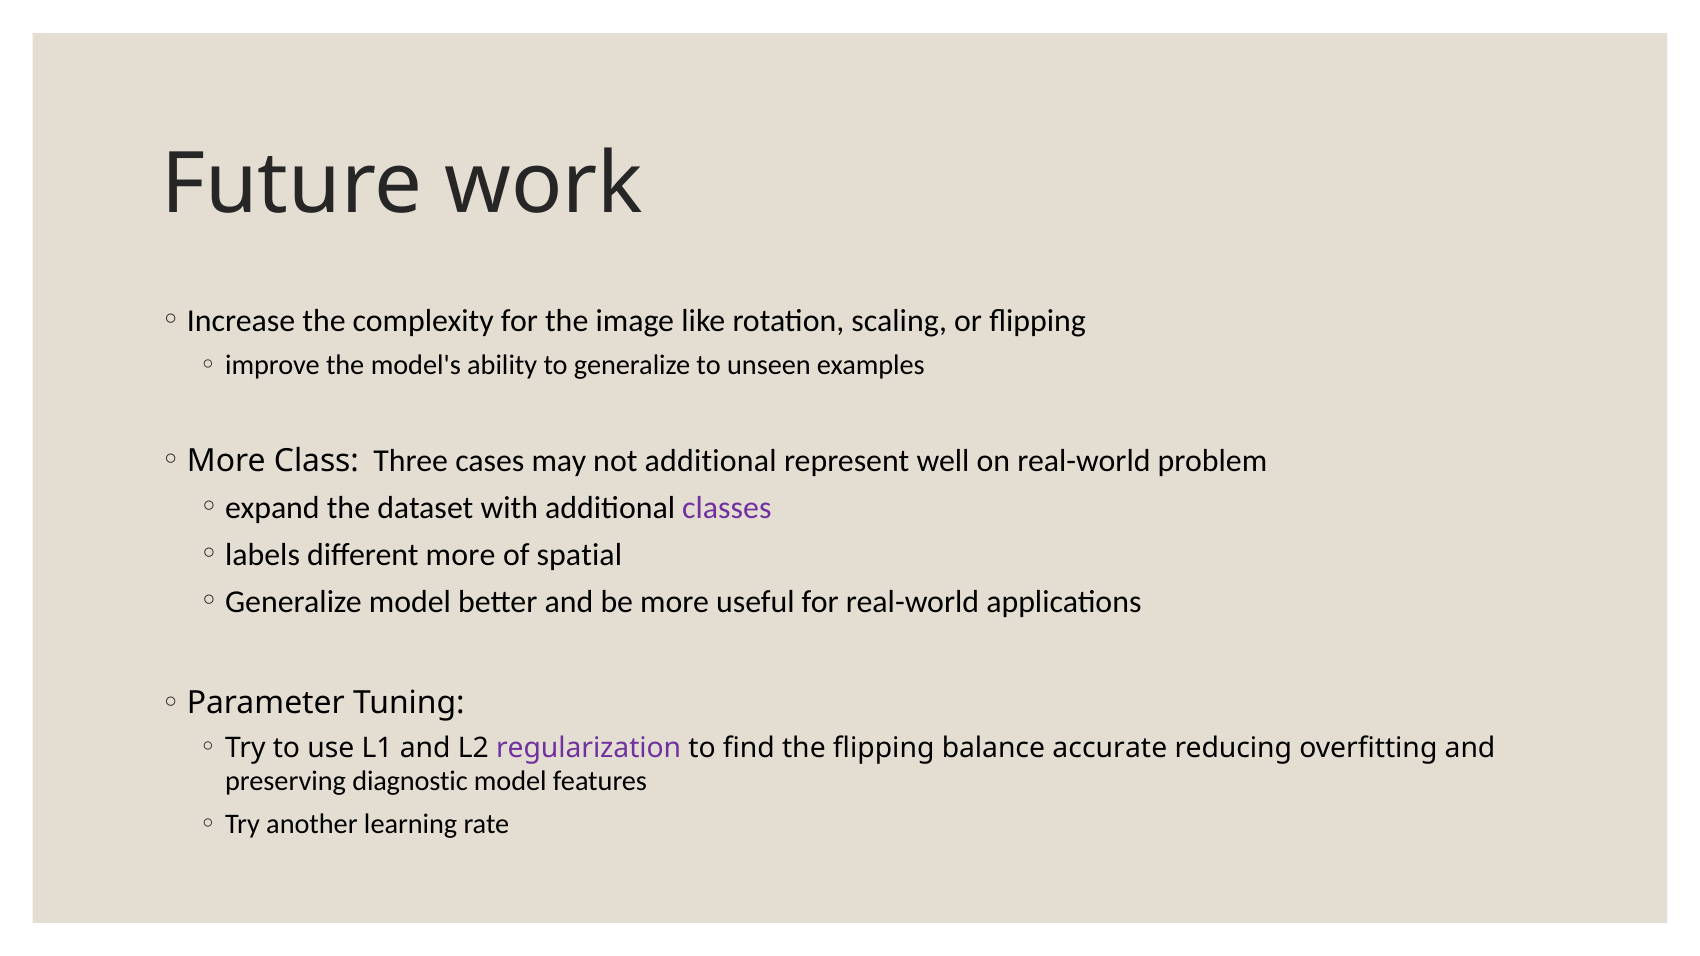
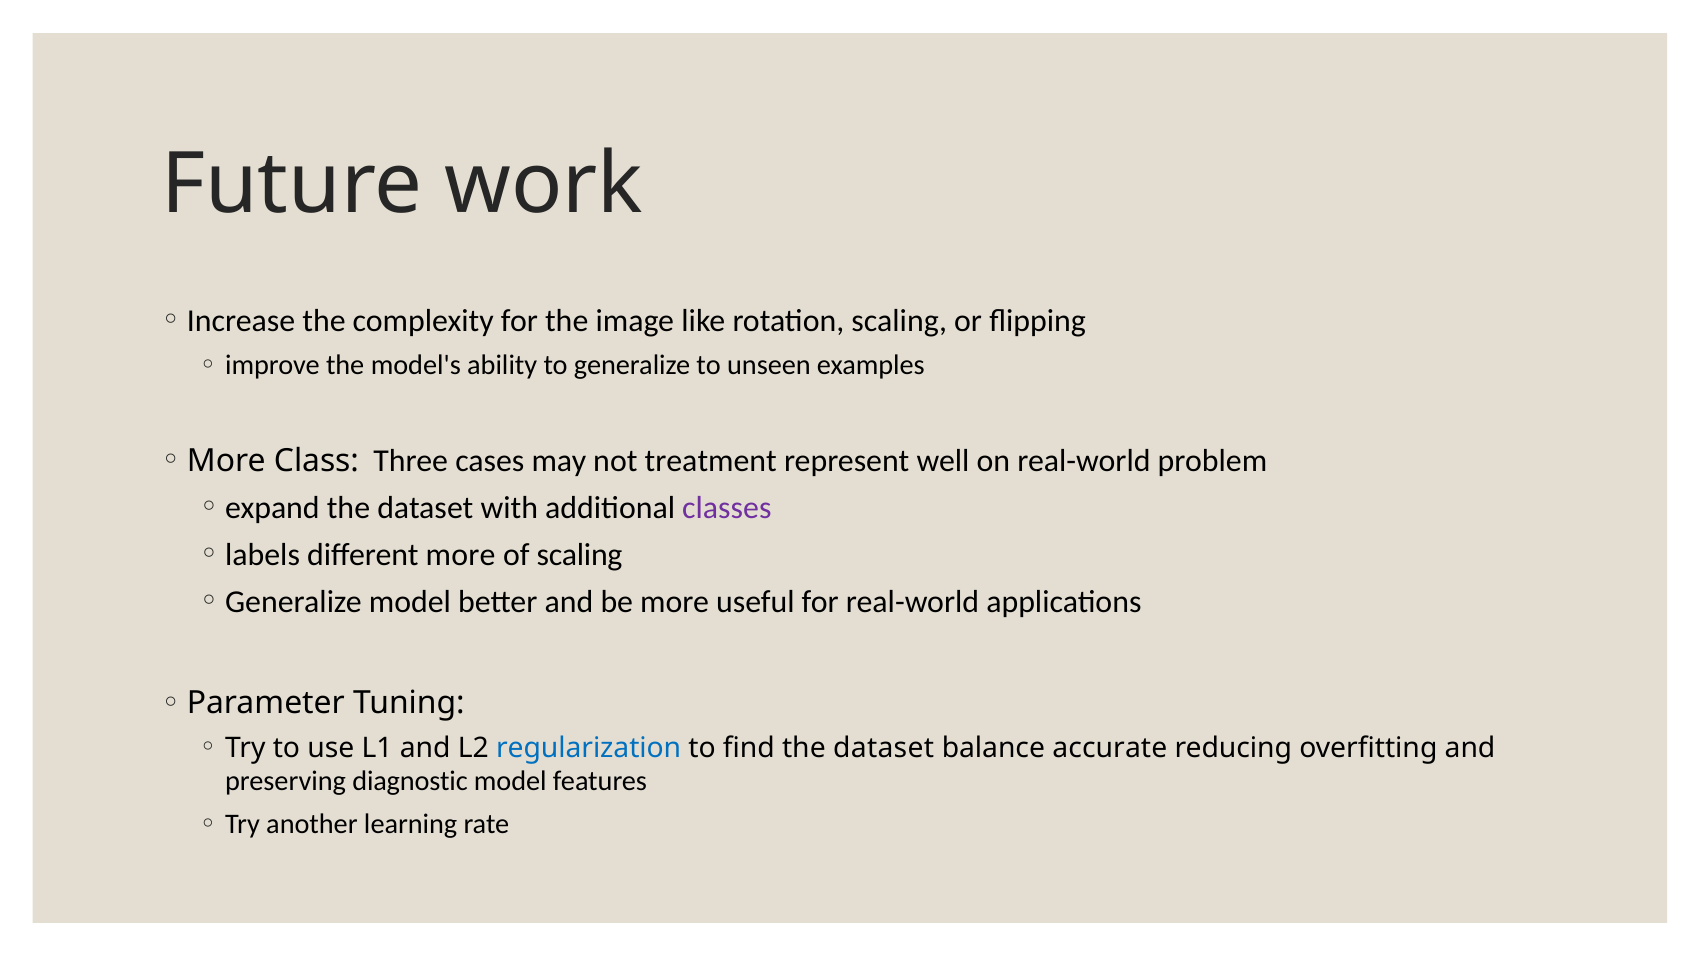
not additional: additional -> treatment (711, 461)
of spatial: spatial -> scaling (580, 555)
regularization colour: purple -> blue (589, 748)
find the flipping: flipping -> dataset (884, 748)
